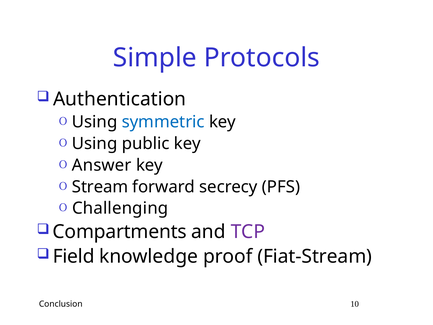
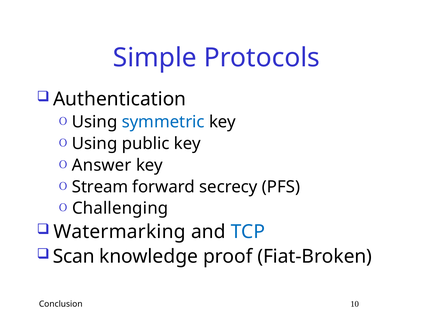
Compartments: Compartments -> Watermarking (120, 232)
TCP colour: purple -> blue (248, 232)
Field: Field -> Scan (74, 256)
Fiat-Stream: Fiat-Stream -> Fiat-Broken (315, 256)
